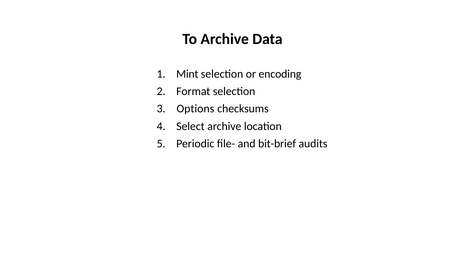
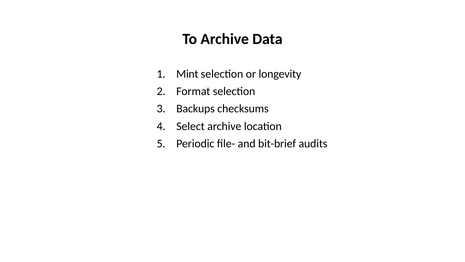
encoding: encoding -> longevity (280, 74)
Options: Options -> Backups (196, 109)
